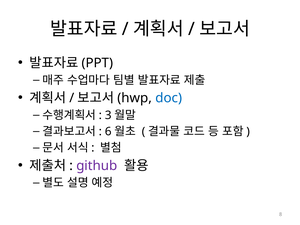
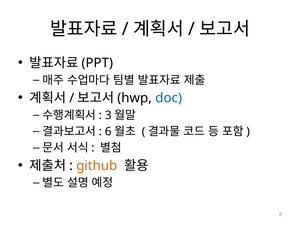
github colour: purple -> orange (97, 166)
